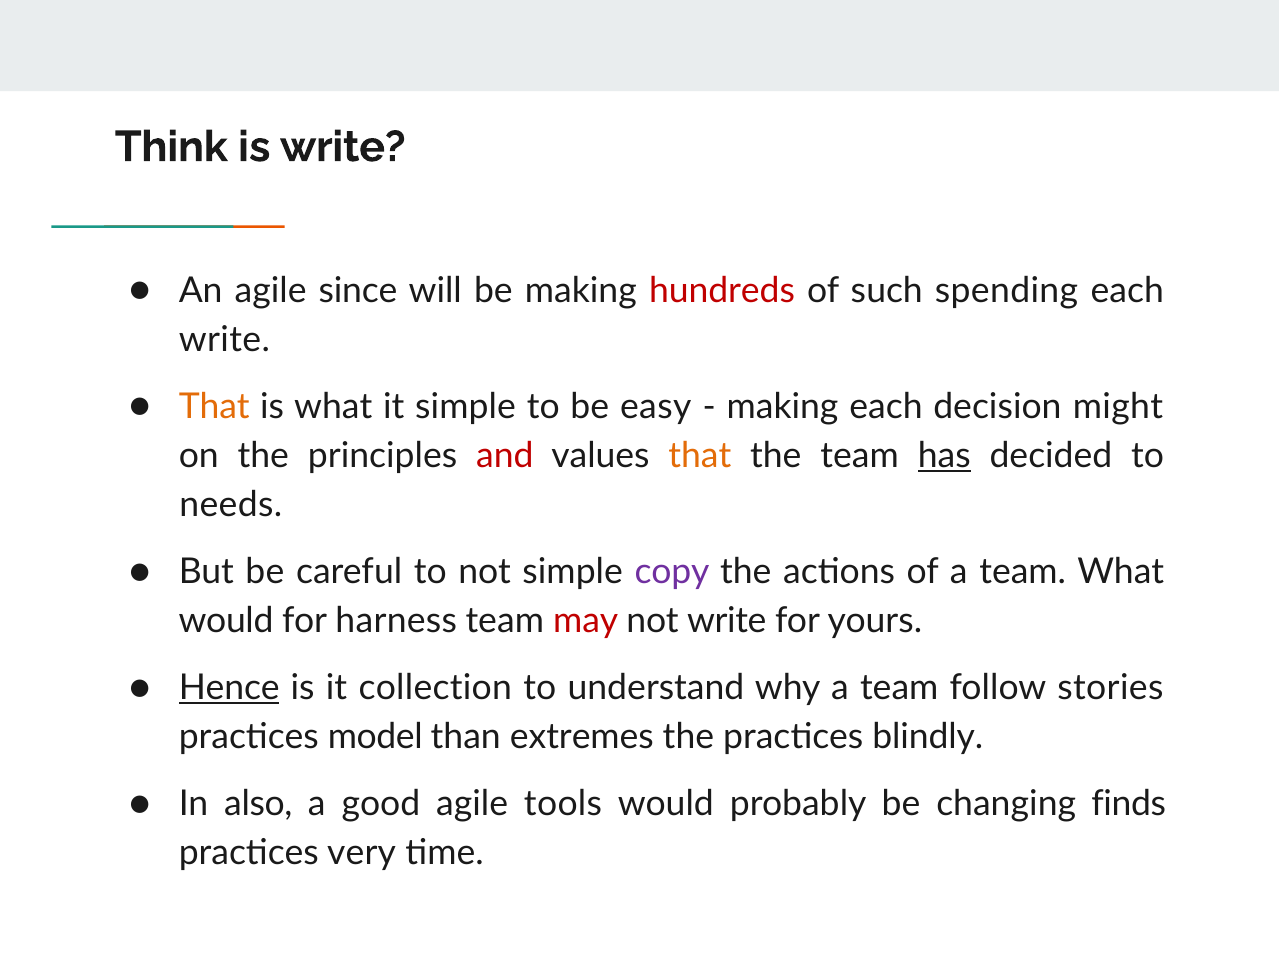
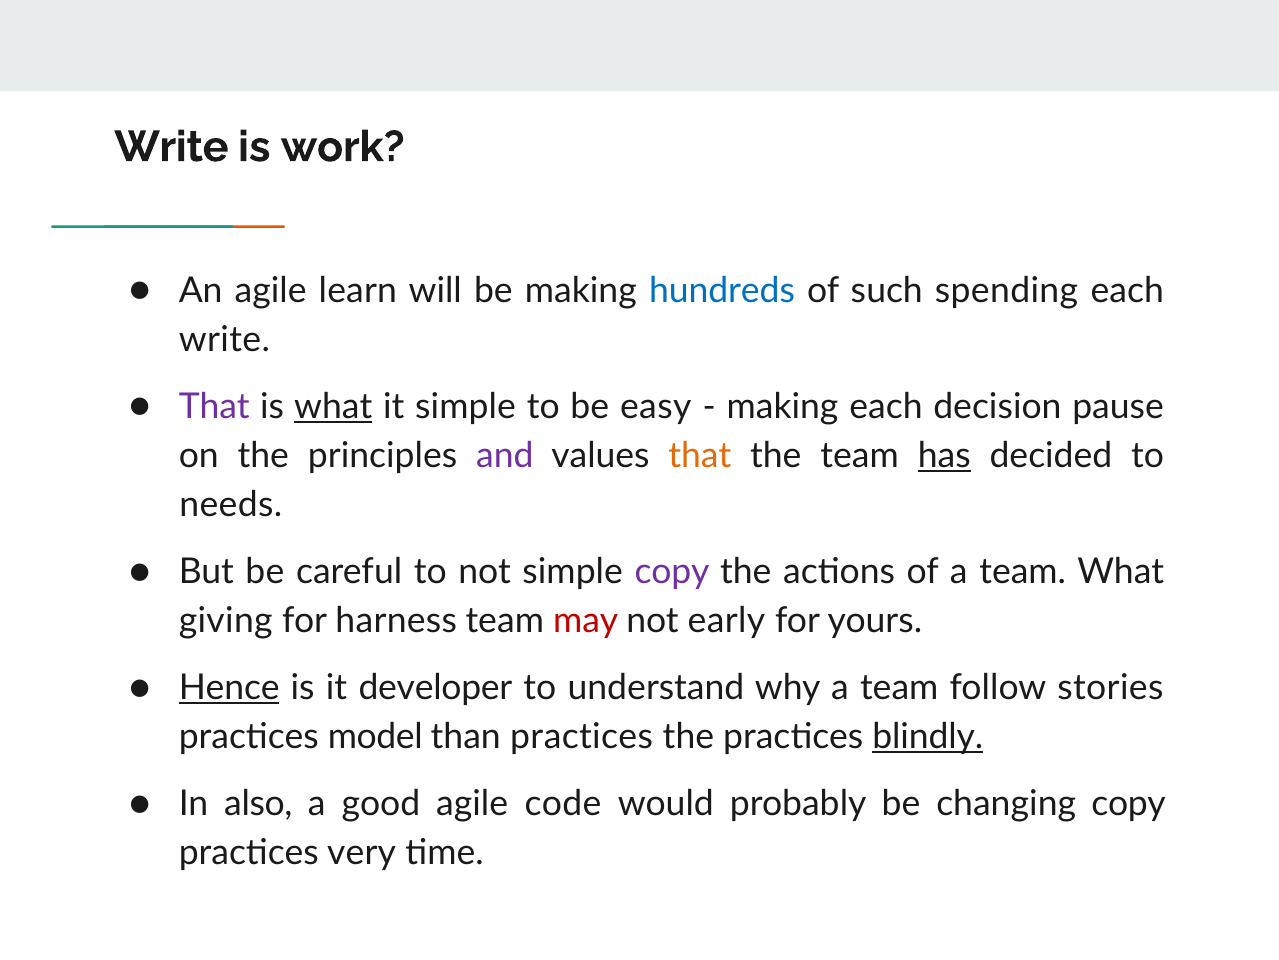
Think: Think -> Write (171, 147)
is write: write -> work (343, 147)
since: since -> learn (358, 290)
hundreds colour: red -> blue (722, 290)
That colour: orange -> purple (214, 406)
what underline: none -> present (333, 406)
might: might -> pause (1118, 406)
and colour: red -> purple (505, 455)
would: would -> giving (226, 620)
not write: write -> early (726, 620)
collection: collection -> developer (435, 687)
than extremes: extremes -> practices (582, 736)
blindly underline: none -> present (928, 736)
tools: tools -> code (563, 803)
changing finds: finds -> copy (1129, 803)
